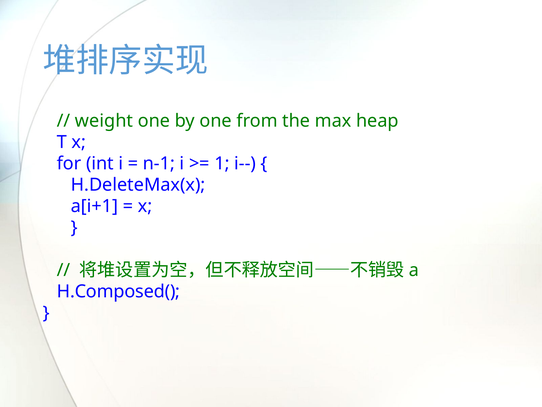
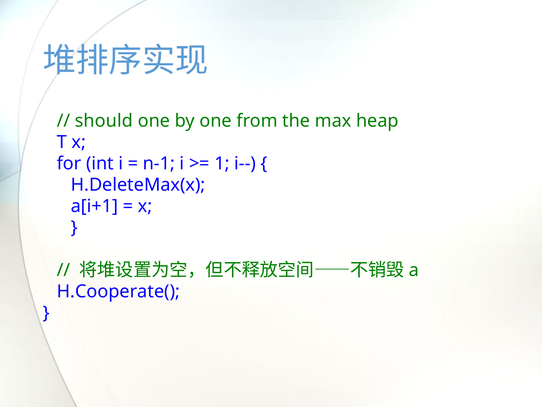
weight: weight -> should (104, 121)
H.Composed(: H.Composed( -> H.Cooperate( (118, 291)
